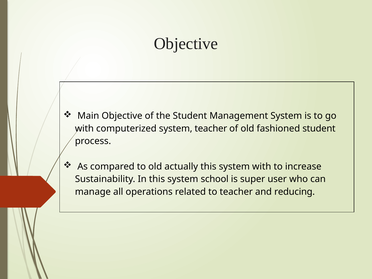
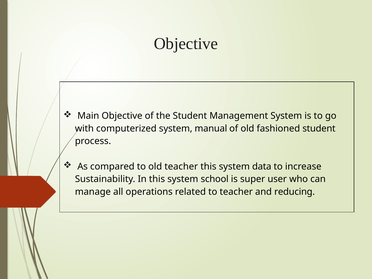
system teacher: teacher -> manual (211, 129)
old actually: actually -> teacher (181, 166)
system with: with -> data (262, 166)
